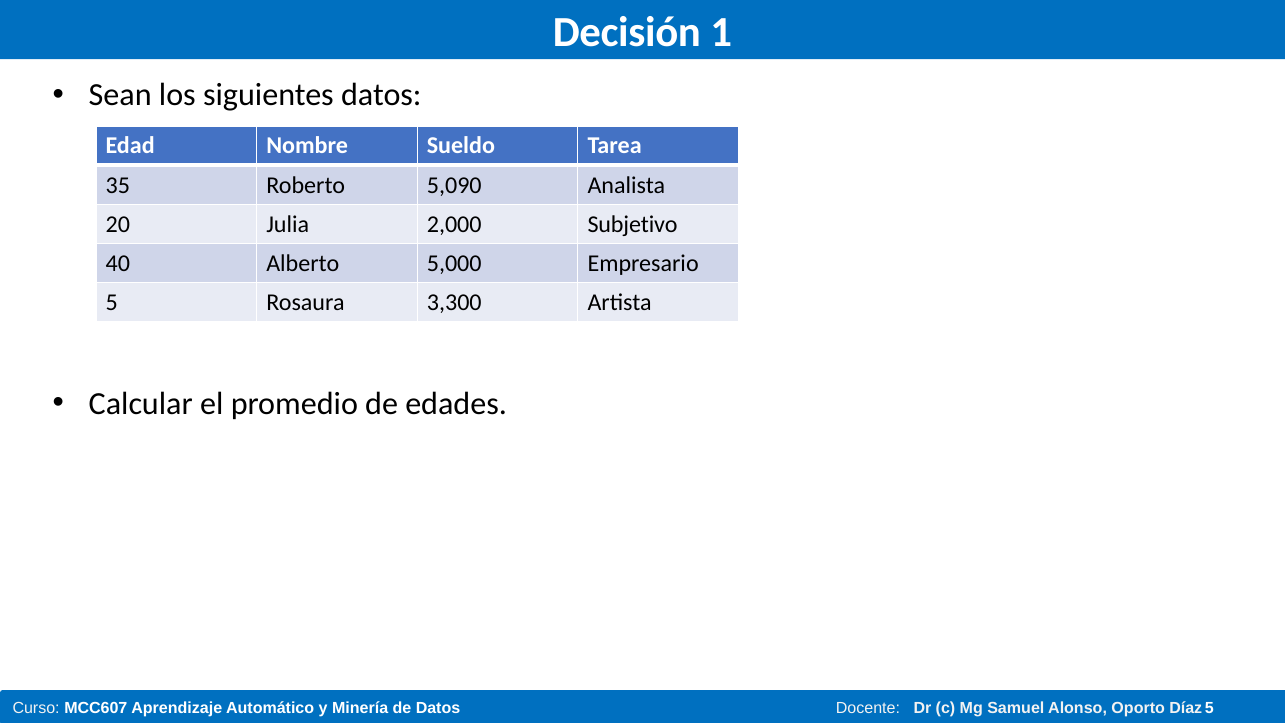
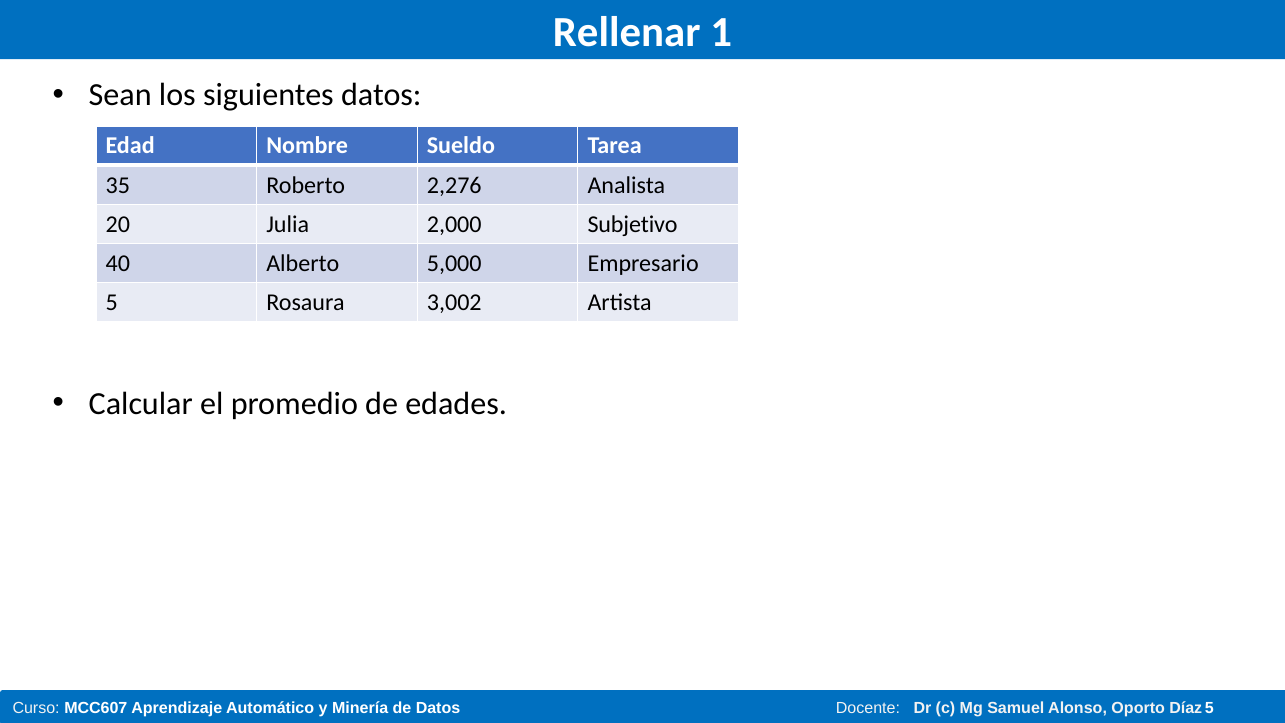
Decisión: Decisión -> Rellenar (627, 33)
5,090: 5,090 -> 2,276 (454, 185)
3,300: 3,300 -> 3,002 (454, 302)
